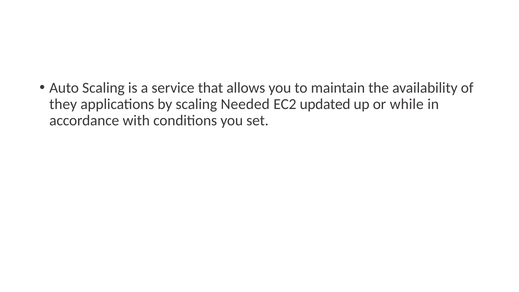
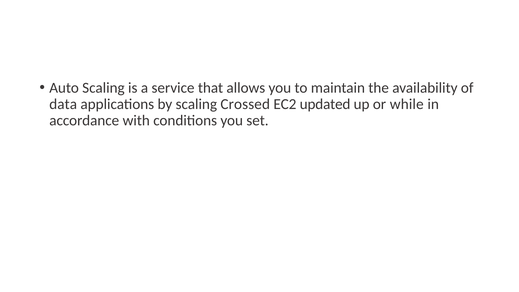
they: they -> data (63, 104)
Needed: Needed -> Crossed (245, 104)
